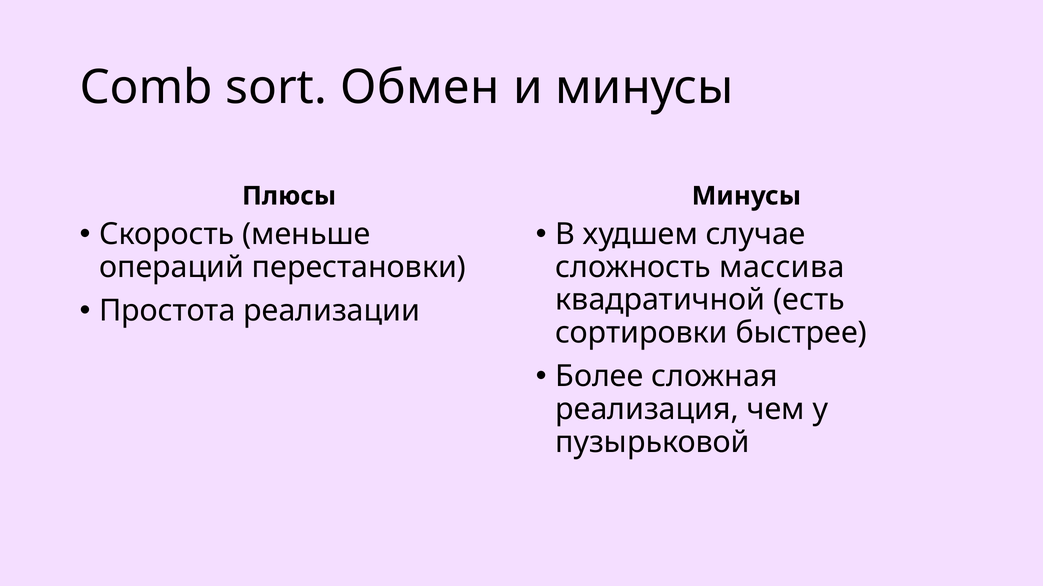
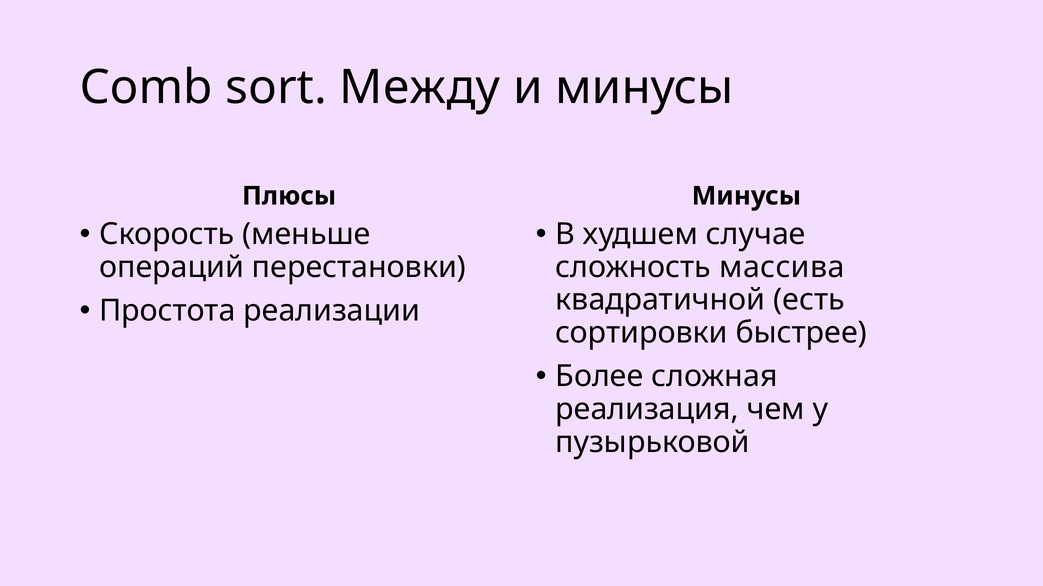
Обмен: Обмен -> Между (420, 88)
